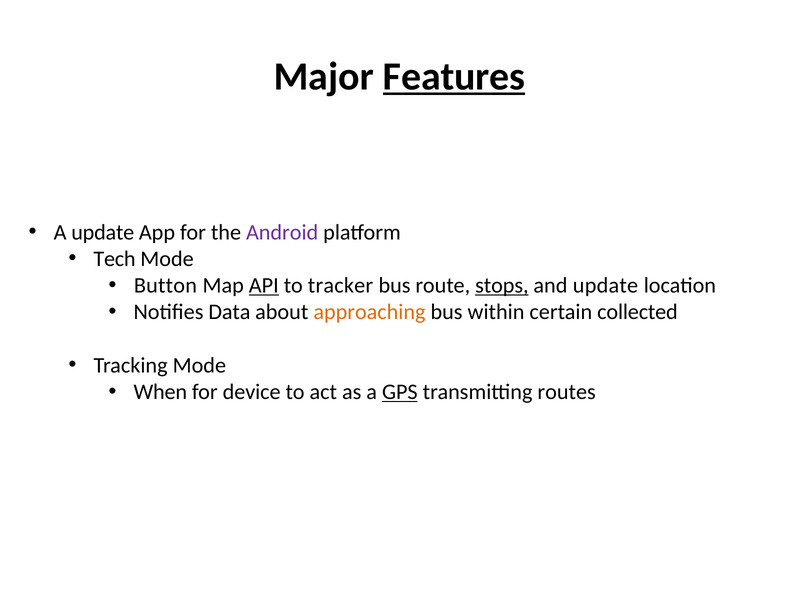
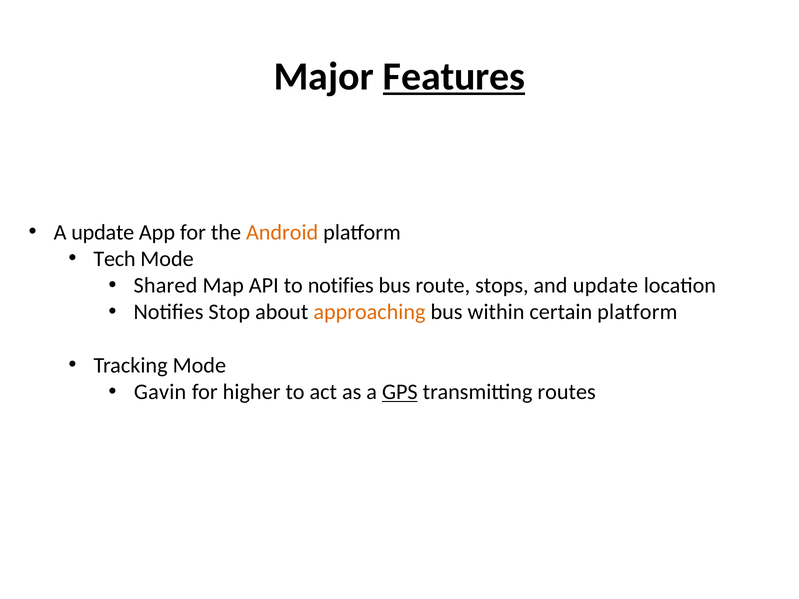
Android colour: purple -> orange (282, 232)
Button: Button -> Shared (165, 286)
API underline: present -> none (264, 286)
to tracker: tracker -> notifies (341, 286)
stops underline: present -> none (502, 286)
Data: Data -> Stop (229, 312)
certain collected: collected -> platform (637, 312)
When: When -> Gavin (160, 392)
device: device -> higher (252, 392)
